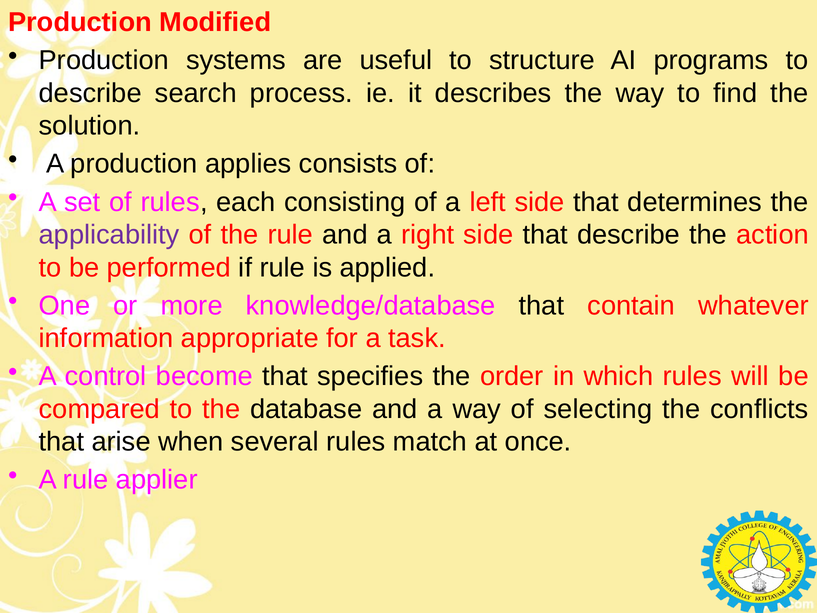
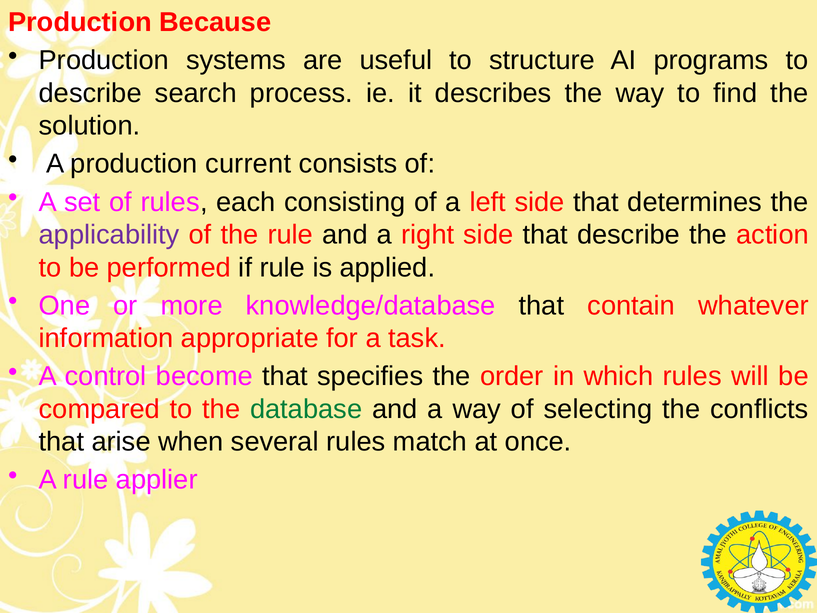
Modified: Modified -> Because (215, 22)
applies: applies -> current (248, 164)
database colour: black -> green (306, 409)
